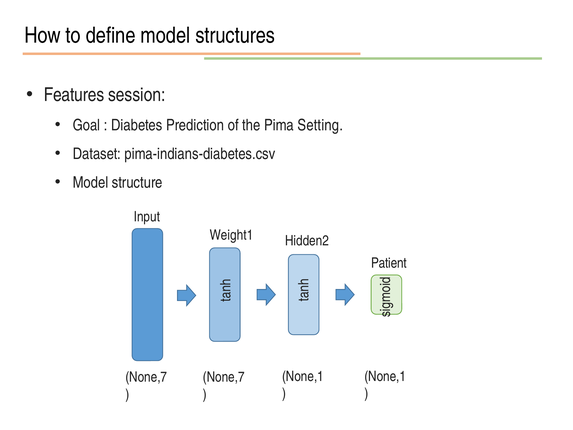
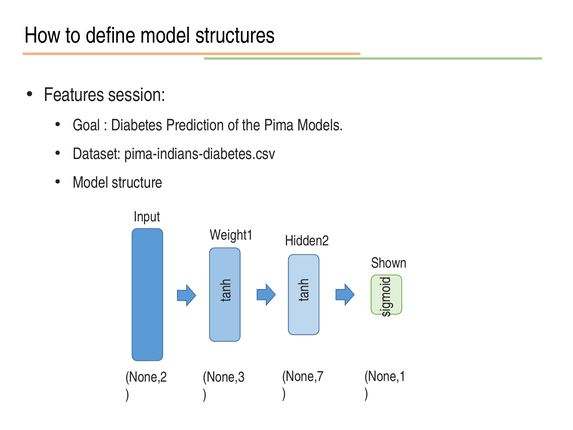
Setting: Setting -> Models (320, 125)
Patient: Patient -> Shown (389, 263)
None,1: None,1 -> None,7 (303, 376)
None,7: None,7 -> None,2 (146, 377)
None,7: None,7 -> None,3 (224, 377)
